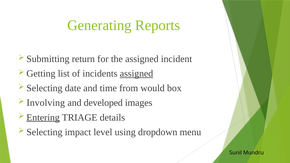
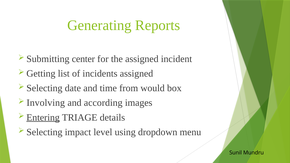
return: return -> center (83, 59)
assigned underline: present -> none (136, 74)
developed: developed -> according (103, 103)
